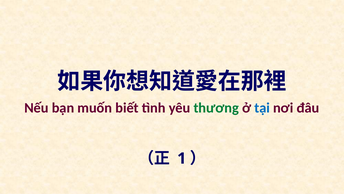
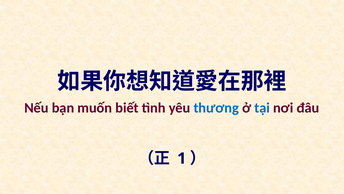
thương colour: green -> blue (216, 108)
